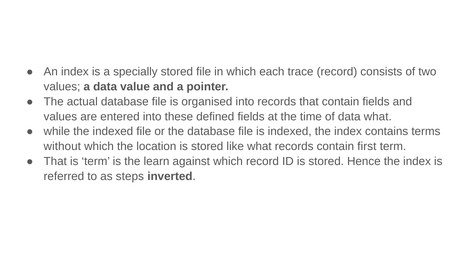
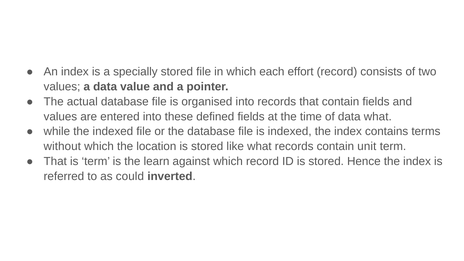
trace: trace -> effort (301, 72)
first: first -> unit (367, 146)
steps: steps -> could (130, 176)
